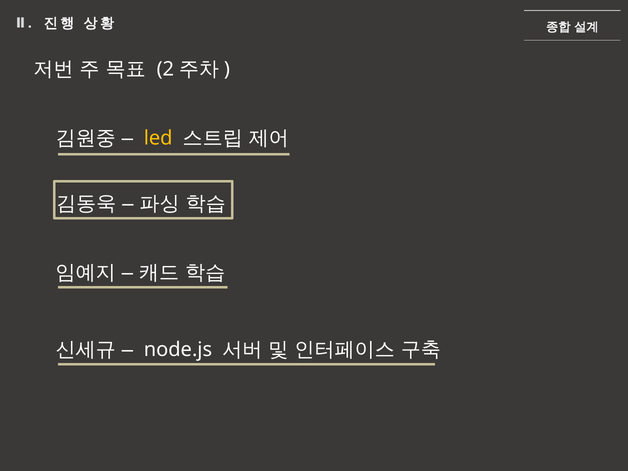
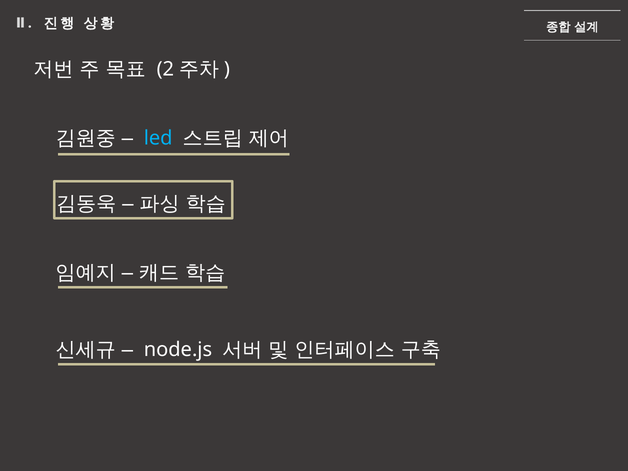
led colour: yellow -> light blue (158, 138)
